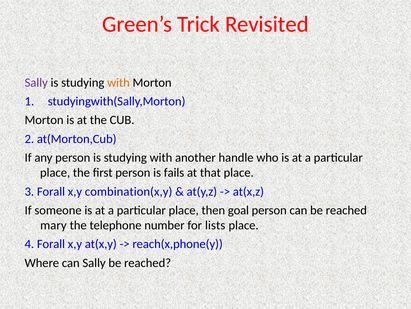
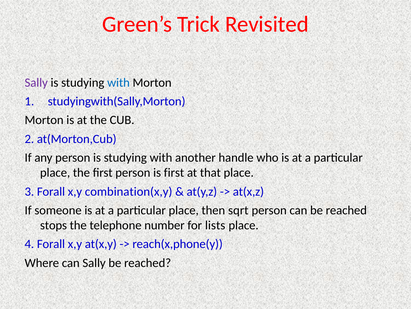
with colour: orange -> blue (118, 82)
is fails: fails -> first (174, 172)
goal: goal -> sqrt (238, 210)
mary: mary -> stops (54, 225)
